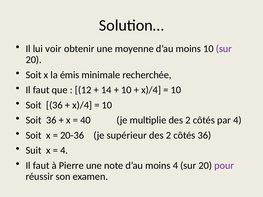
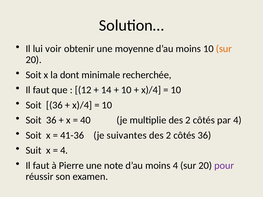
sur colour: purple -> orange (224, 49)
émis: émis -> dont (70, 75)
20-36: 20-36 -> 41-36 (72, 135)
supérieur: supérieur -> suivantes (127, 135)
